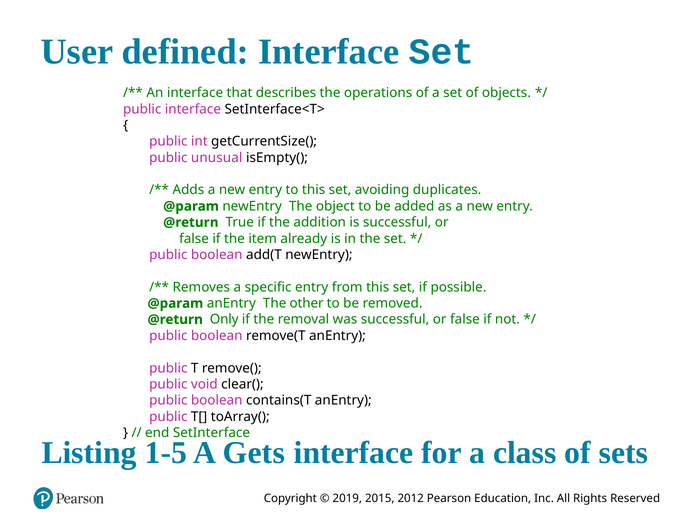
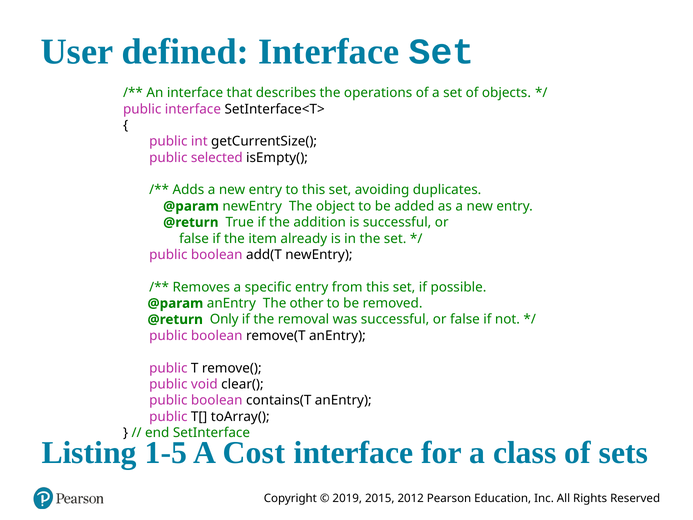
unusual: unusual -> selected (217, 158)
Gets: Gets -> Cost (254, 453)
